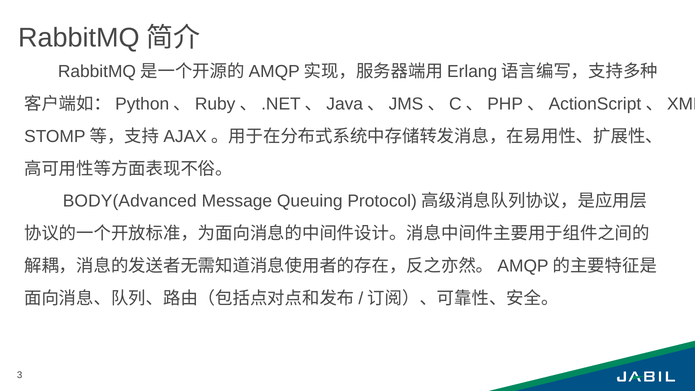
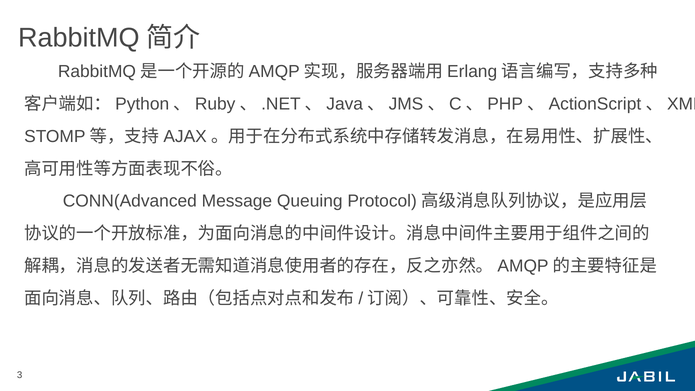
BODY(Advanced: BODY(Advanced -> CONN(Advanced (130, 201)
